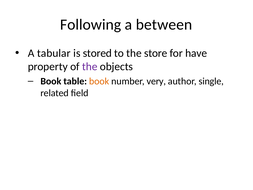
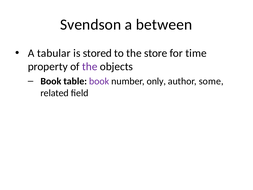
Following: Following -> Svendson (91, 24)
have: have -> time (196, 53)
book colour: orange -> purple (99, 81)
very: very -> only (156, 81)
single: single -> some (211, 81)
